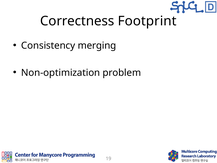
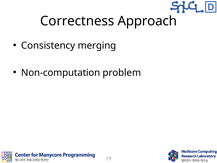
Footprint: Footprint -> Approach (147, 21)
Non-optimization: Non-optimization -> Non-computation (61, 73)
